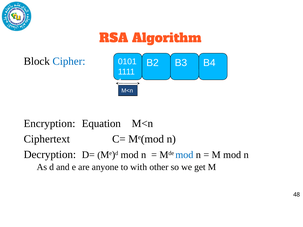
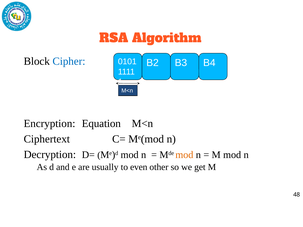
mod colour: blue -> orange (184, 155)
anyone: anyone -> usually (105, 167)
with: with -> even (139, 167)
